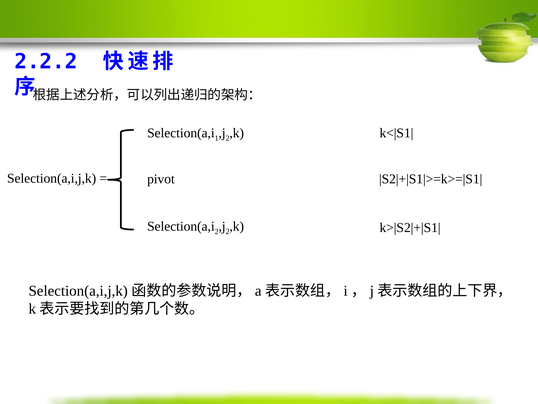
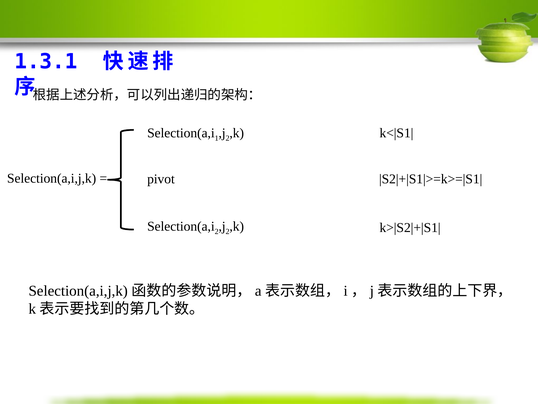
2.2.2: 2.2.2 -> 1.3.1 (46, 62)
